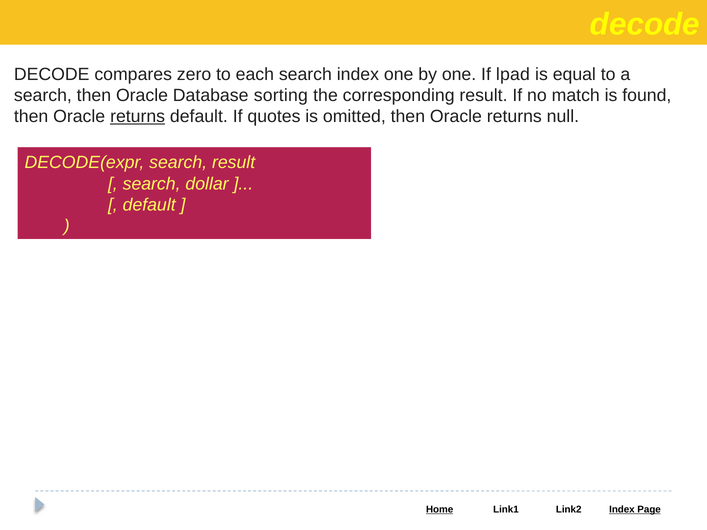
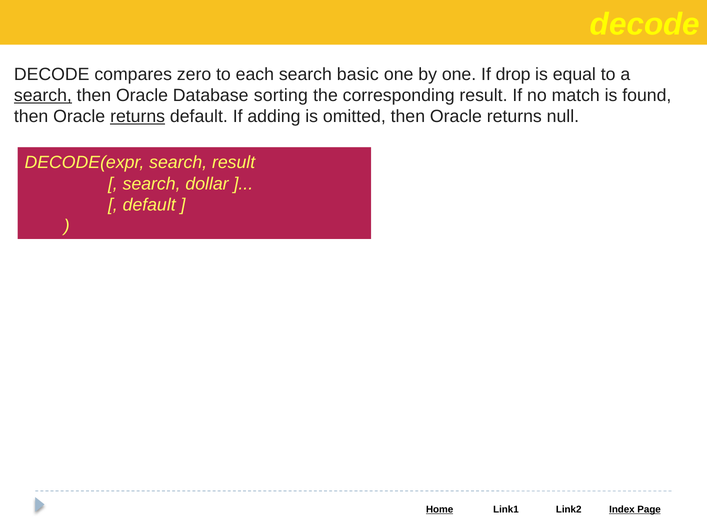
search index: index -> basic (358, 74)
lpad: lpad -> drop (513, 74)
search underline: none -> present (43, 95)
quotes: quotes -> adding (274, 117)
